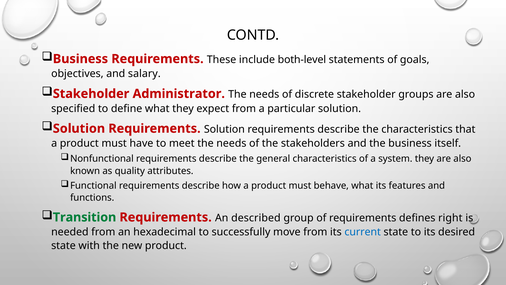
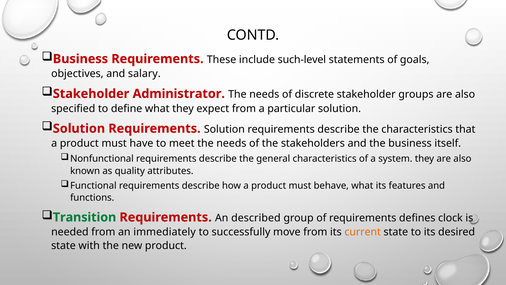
both-level: both-level -> such-level (302, 60)
right: right -> clock (450, 218)
hexadecimal: hexadecimal -> immediately (165, 232)
current colour: blue -> orange (363, 232)
